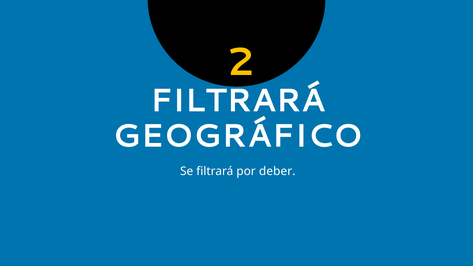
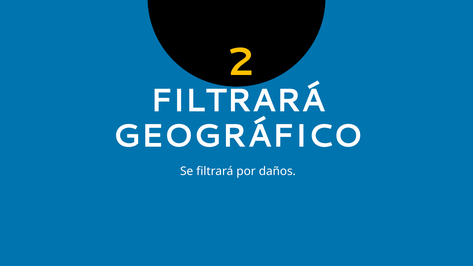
deber: deber -> daños (277, 171)
